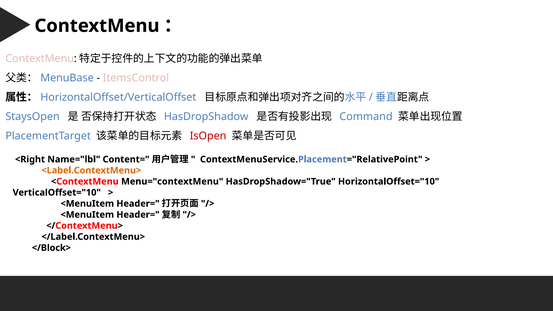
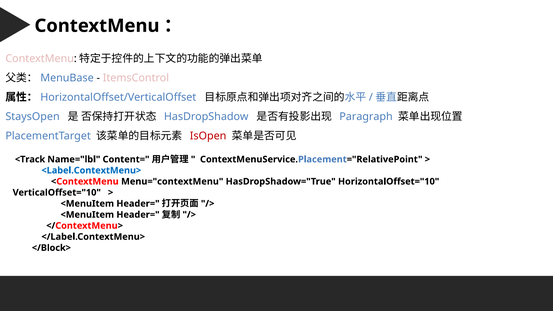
Command: Command -> Paragraph (366, 117)
<Right: <Right -> <Track (30, 159)
<Label.ContextMenu> colour: orange -> blue (91, 170)
